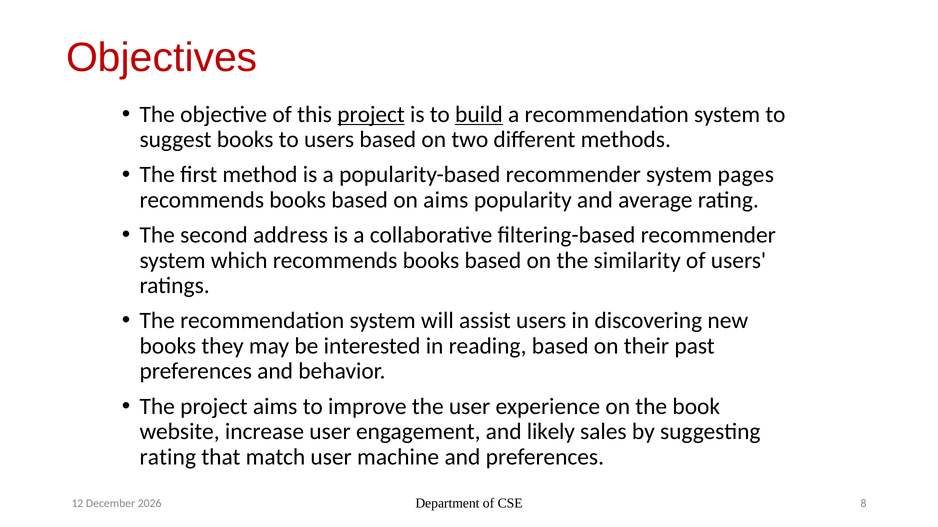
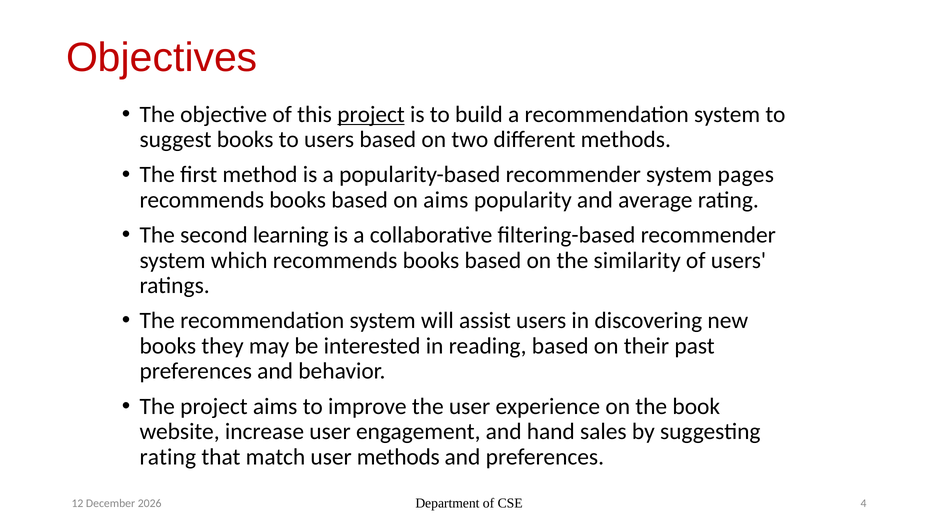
build underline: present -> none (479, 115)
address: address -> learning (291, 235)
likely: likely -> hand (551, 432)
user machine: machine -> methods (398, 457)
8: 8 -> 4 (864, 504)
